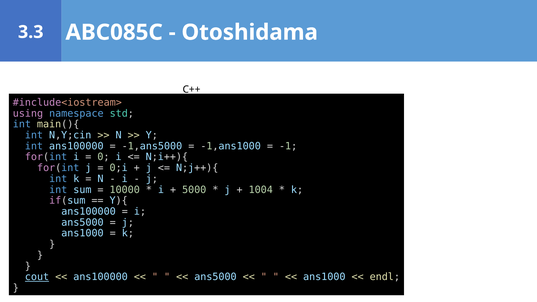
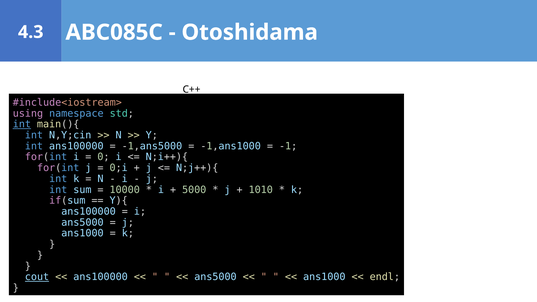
3.3: 3.3 -> 4.3 (31, 32)
int underline: none -> present (22, 124)
1004: 1004 -> 1010 (261, 190)
